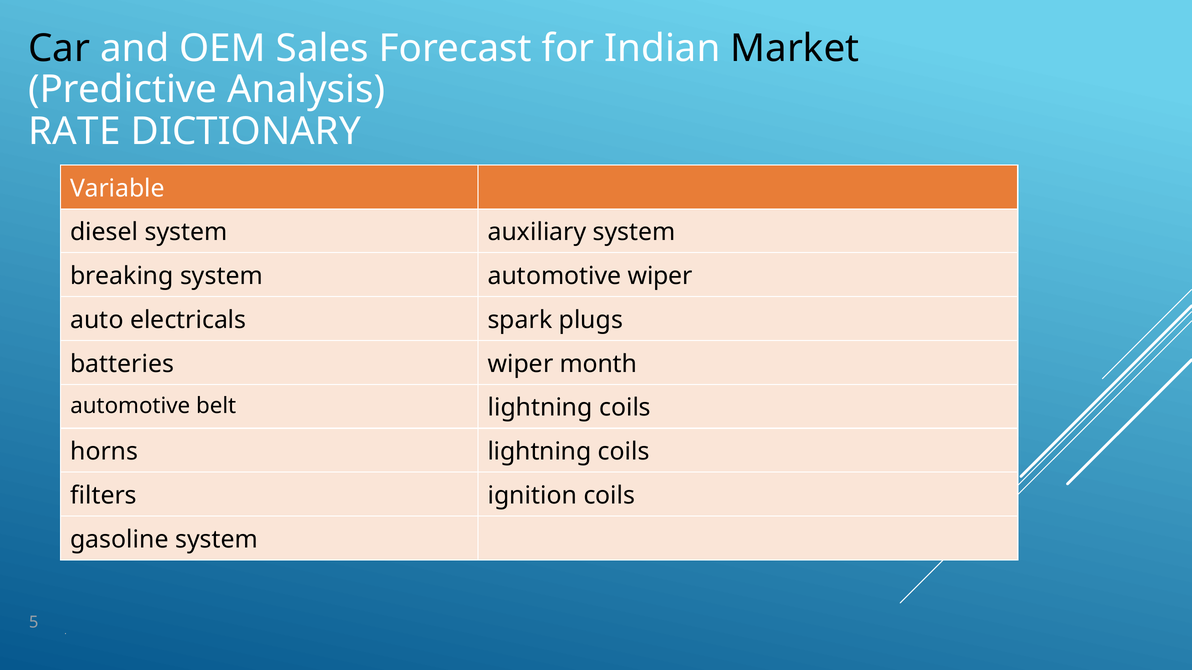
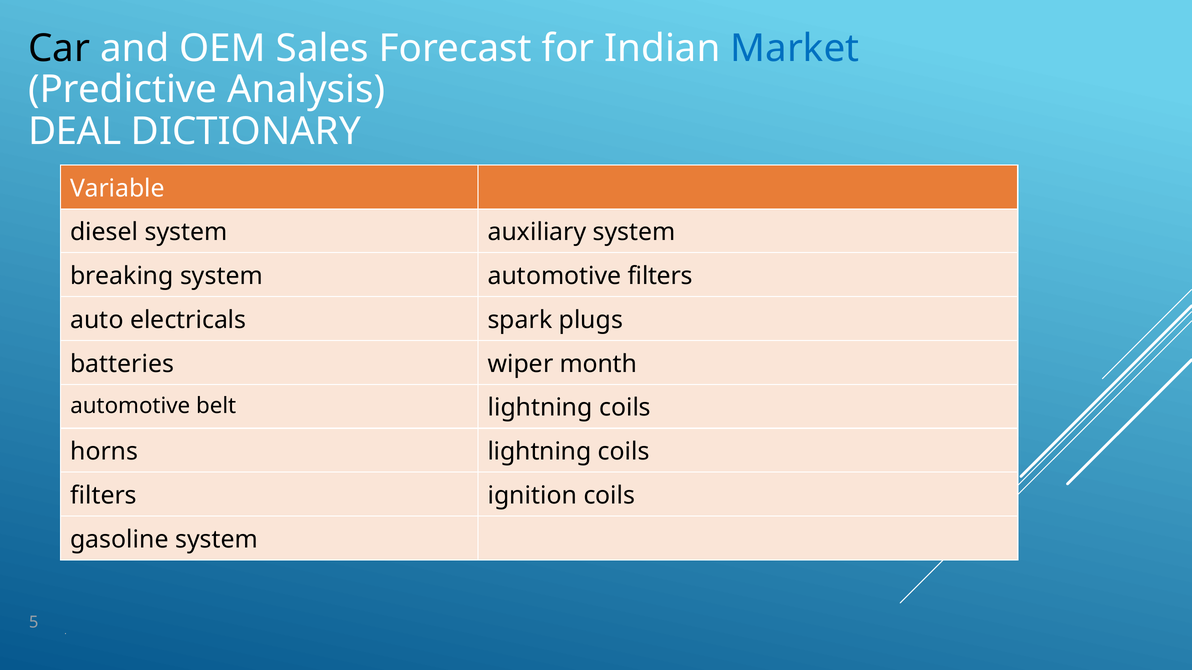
Market colour: black -> blue (795, 48)
RATE: RATE -> DEAL (75, 132)
automotive wiper: wiper -> filters (660, 276)
